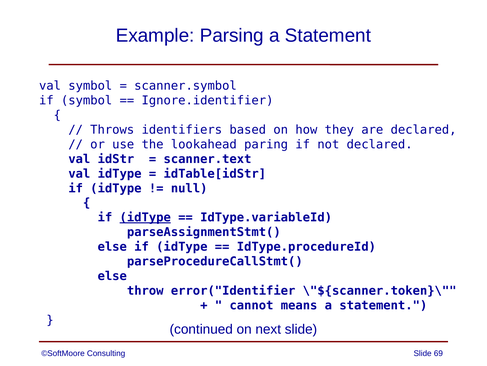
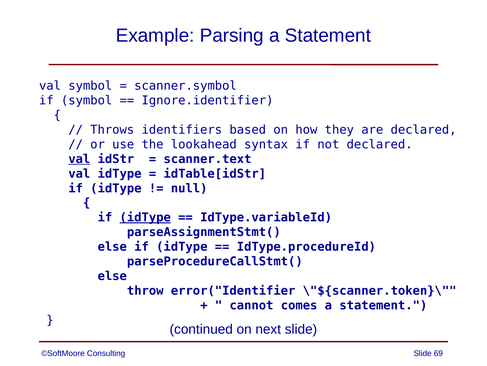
paring: paring -> syntax (266, 144)
val underline: none -> present (79, 159)
means: means -> comes (299, 305)
